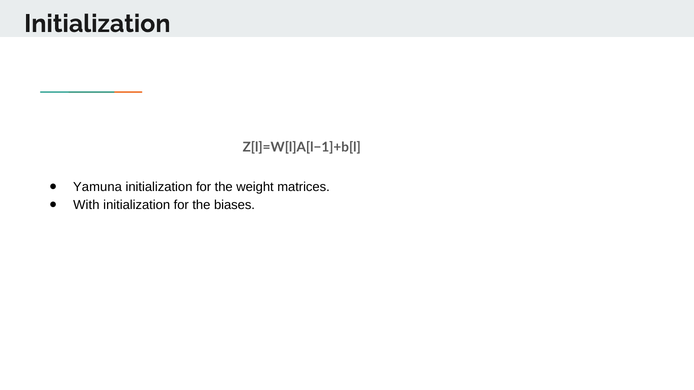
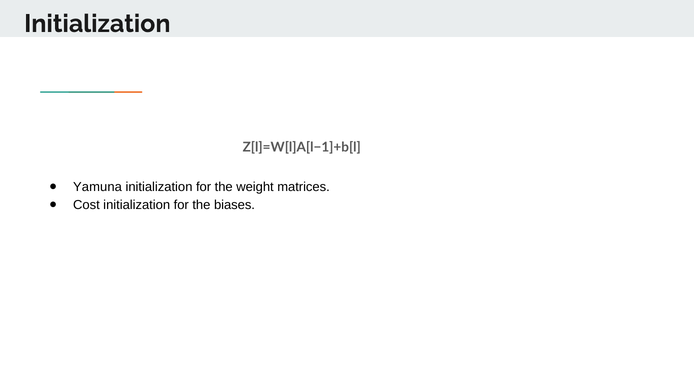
With: With -> Cost (86, 205)
